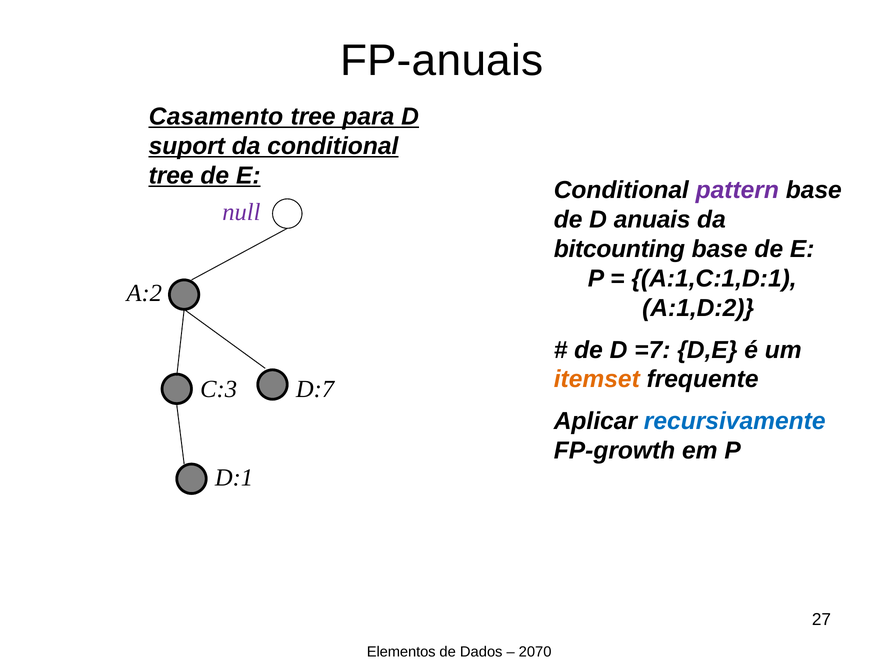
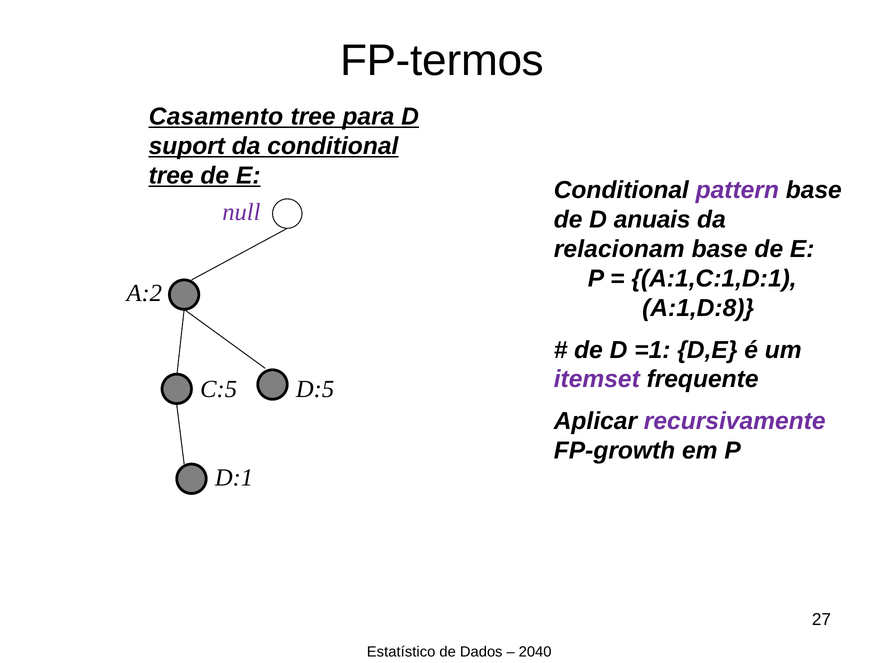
FP-anuais: FP-anuais -> FP-termos (442, 61)
bitcounting: bitcounting -> relacionam (619, 249)
A:1,D:2: A:1,D:2 -> A:1,D:8 (698, 308)
=7: =7 -> =1 (652, 350)
itemset colour: orange -> purple (597, 379)
C:3: C:3 -> C:5 (219, 389)
D:7: D:7 -> D:5 (315, 389)
recursivamente colour: blue -> purple (735, 421)
Elementos: Elementos -> Estatístico (401, 652)
2070: 2070 -> 2040 (535, 652)
